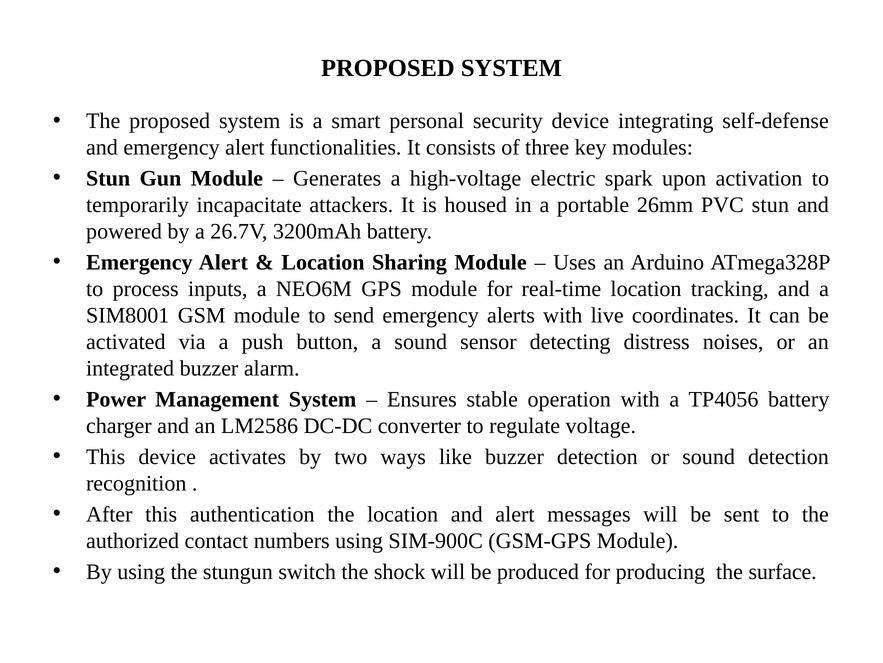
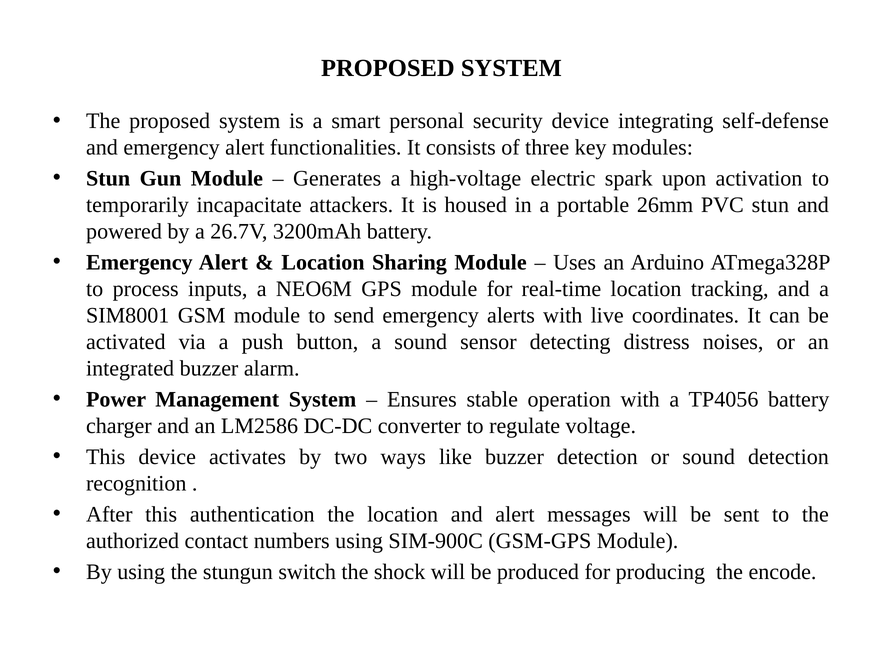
surface: surface -> encode (783, 571)
